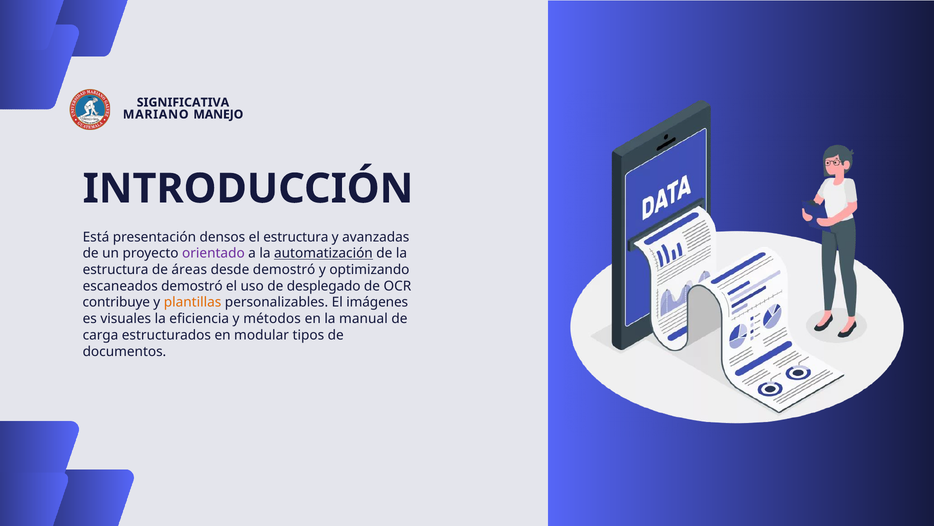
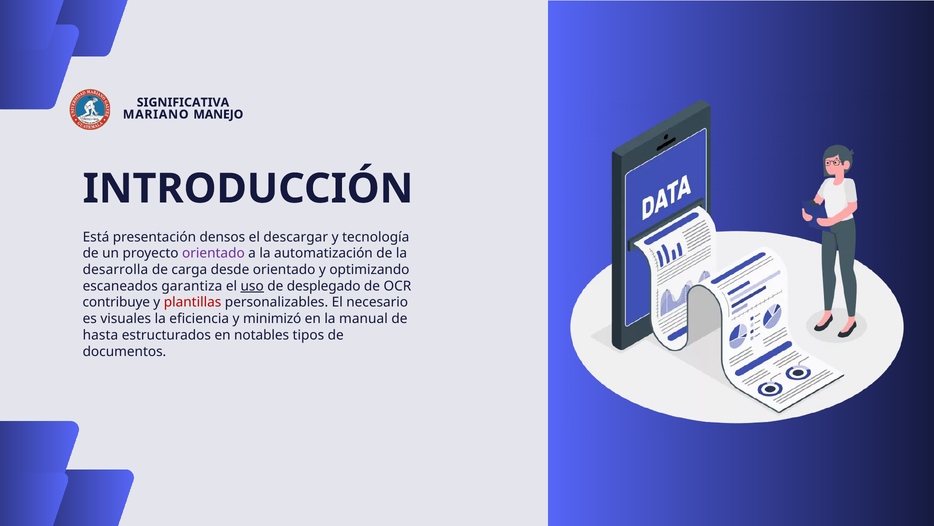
el estructura: estructura -> descargar (296, 237)
avanzadas: avanzadas -> tecnología (376, 237)
automatización underline: present -> none (323, 253)
estructura: estructura -> desarrolla (115, 269)
áreas: áreas -> carga (189, 269)
desde demostró: demostró -> orientado (284, 269)
escaneados demostró: demostró -> garantiza (192, 286)
uso underline: none -> present (252, 286)
plantillas colour: orange -> red (193, 302)
imágenes: imágenes -> necesario (377, 302)
métodos: métodos -> minimizó (272, 318)
carga: carga -> hasta (100, 335)
modular: modular -> notables (262, 335)
